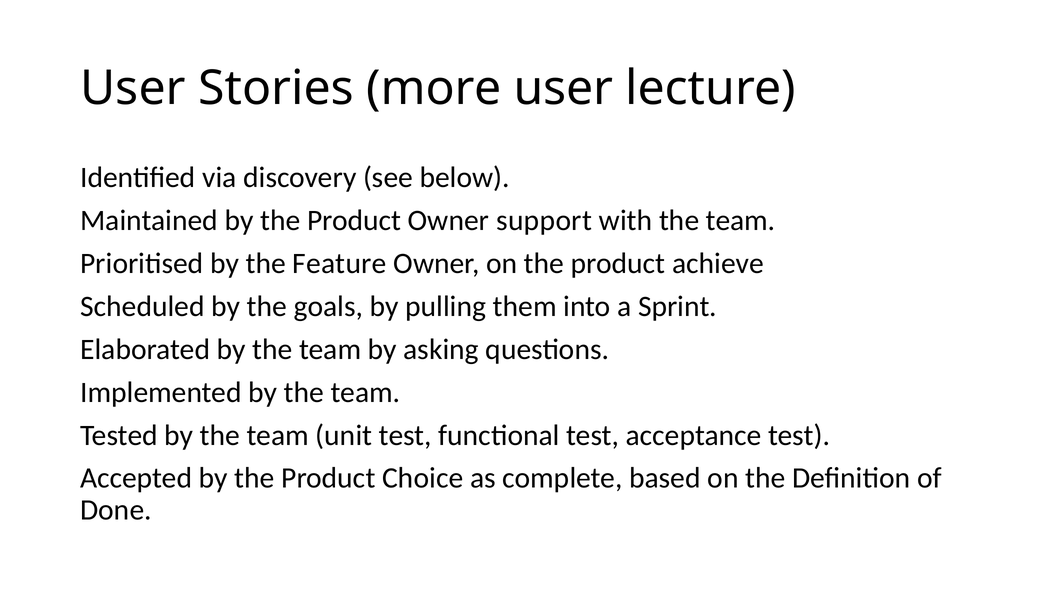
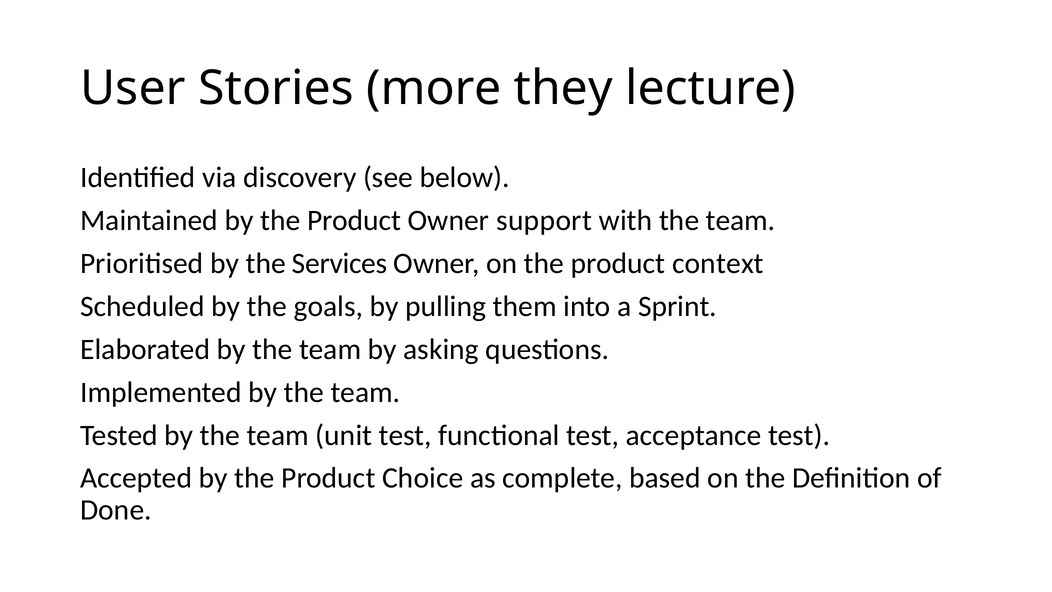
more user: user -> they (563, 88)
Feature: Feature -> Services (340, 263)
achieve: achieve -> context (718, 263)
